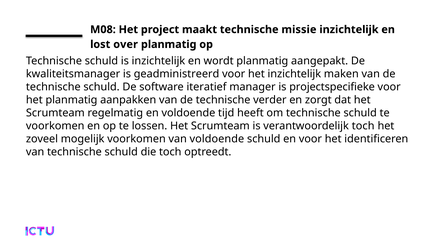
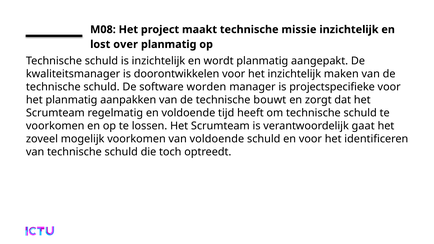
geadministreerd: geadministreerd -> doorontwikkelen (177, 74)
iteratief: iteratief -> worden (206, 87)
verder: verder -> bouwt (270, 100)
verantwoordelijk toch: toch -> gaat (363, 126)
